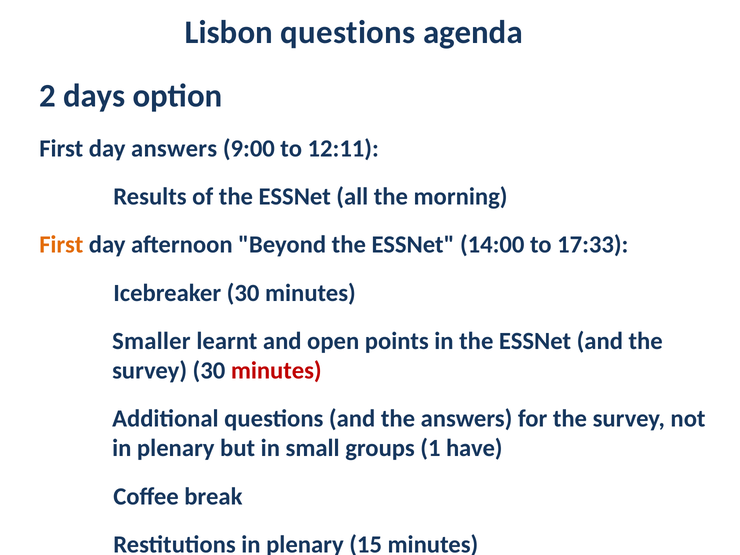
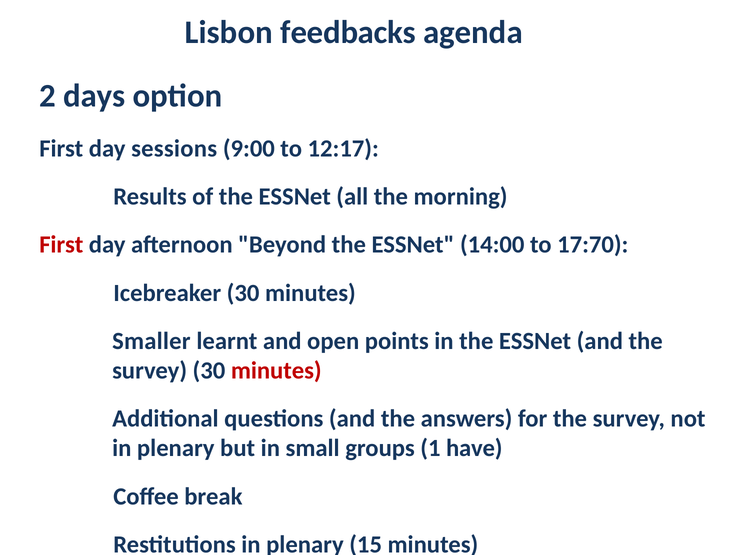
Lisbon questions: questions -> feedbacks (348, 32)
day answers: answers -> sessions (174, 149)
12:11: 12:11 -> 12:17 (343, 149)
First colour: orange -> red (61, 245)
17:33: 17:33 -> 17:70 (593, 245)
